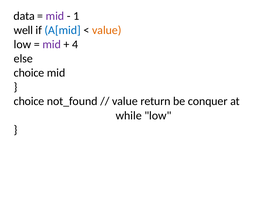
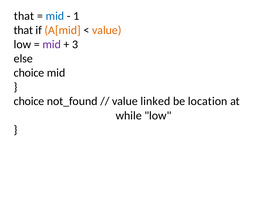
data: data -> that (24, 16)
mid colour: purple -> blue (55, 16)
well: well -> that (23, 30)
A[mid colour: blue -> orange (63, 30)
4: 4 -> 3 (75, 44)
return: return -> linked (155, 101)
conquer: conquer -> location (208, 101)
